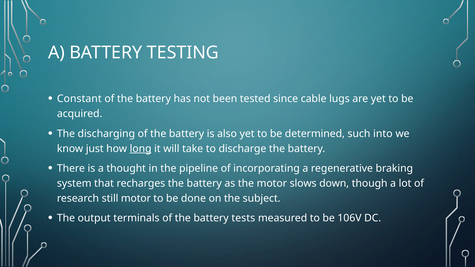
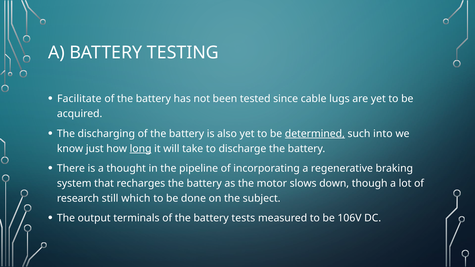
Constant: Constant -> Facilitate (79, 99)
determined underline: none -> present (315, 134)
still motor: motor -> which (136, 198)
